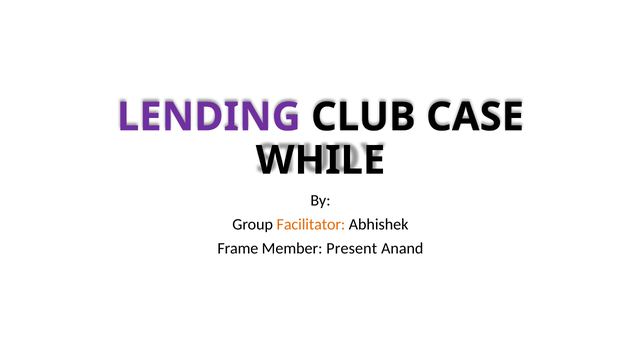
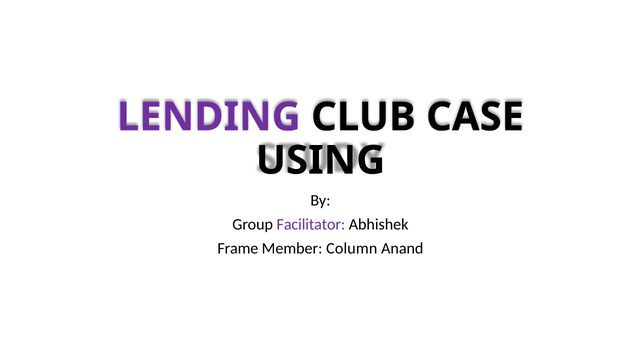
WHILE: WHILE -> USING (320, 160)
Facilitator colour: orange -> purple (311, 224)
Present: Present -> Column (352, 248)
